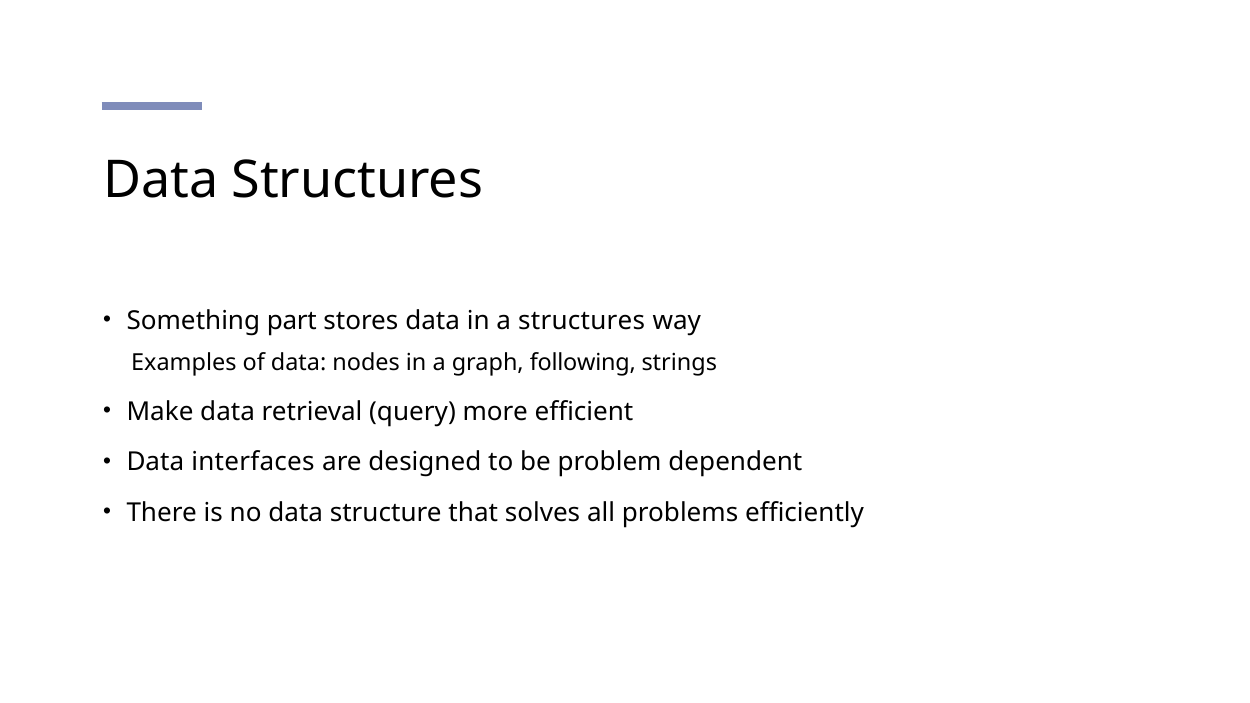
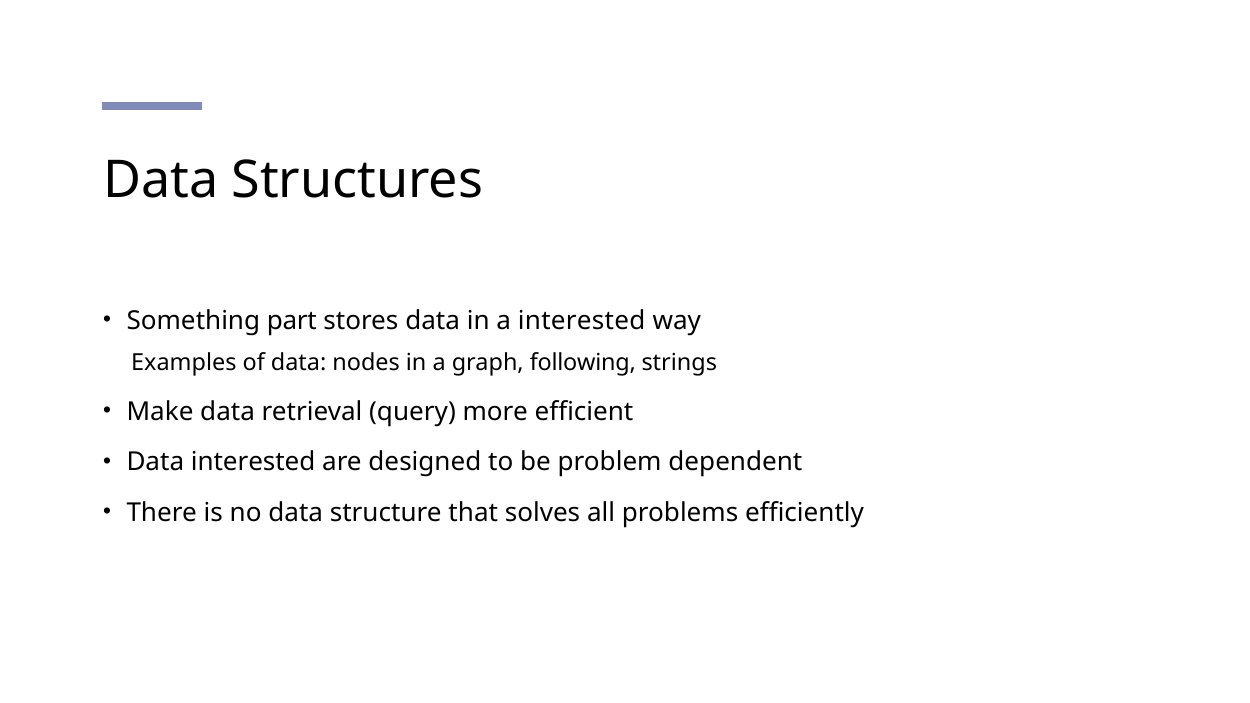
a structures: structures -> interested (582, 321)
Data interfaces: interfaces -> interested (253, 462)
